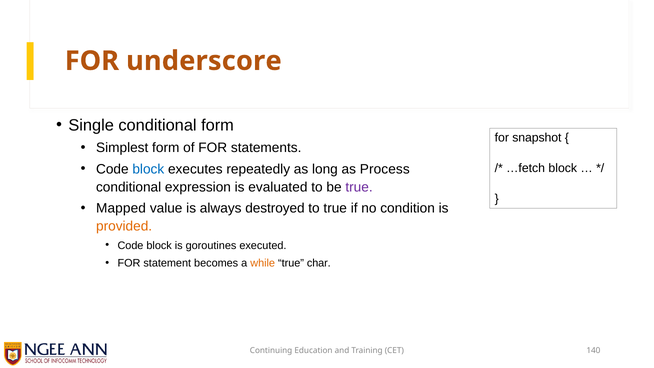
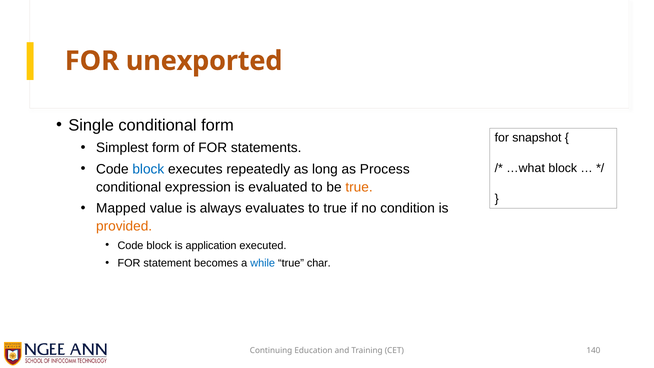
underscore: underscore -> unexported (204, 61)
…fetch: …fetch -> …what (526, 168)
true colour: purple -> orange (359, 187)
destroyed: destroyed -> evaluates (275, 208)
goroutines: goroutines -> application (211, 245)
while colour: orange -> blue (263, 263)
